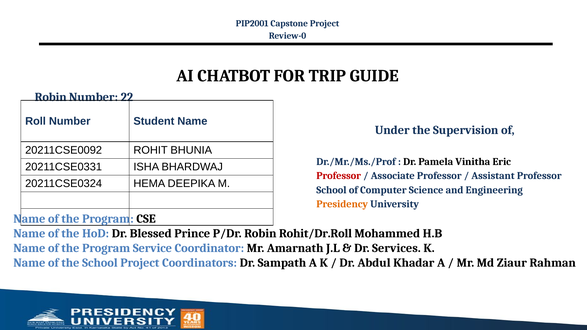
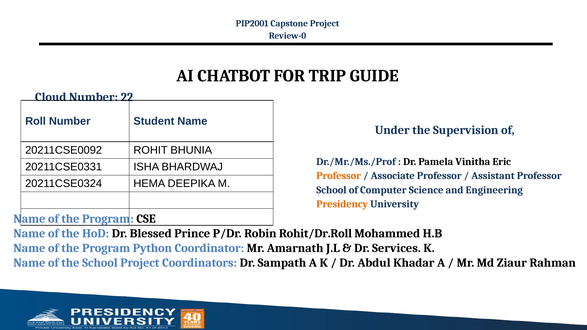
Robin: Robin -> Cloud (51, 97)
Professor colour: red -> orange (339, 176)
Service: Service -> Python (152, 248)
